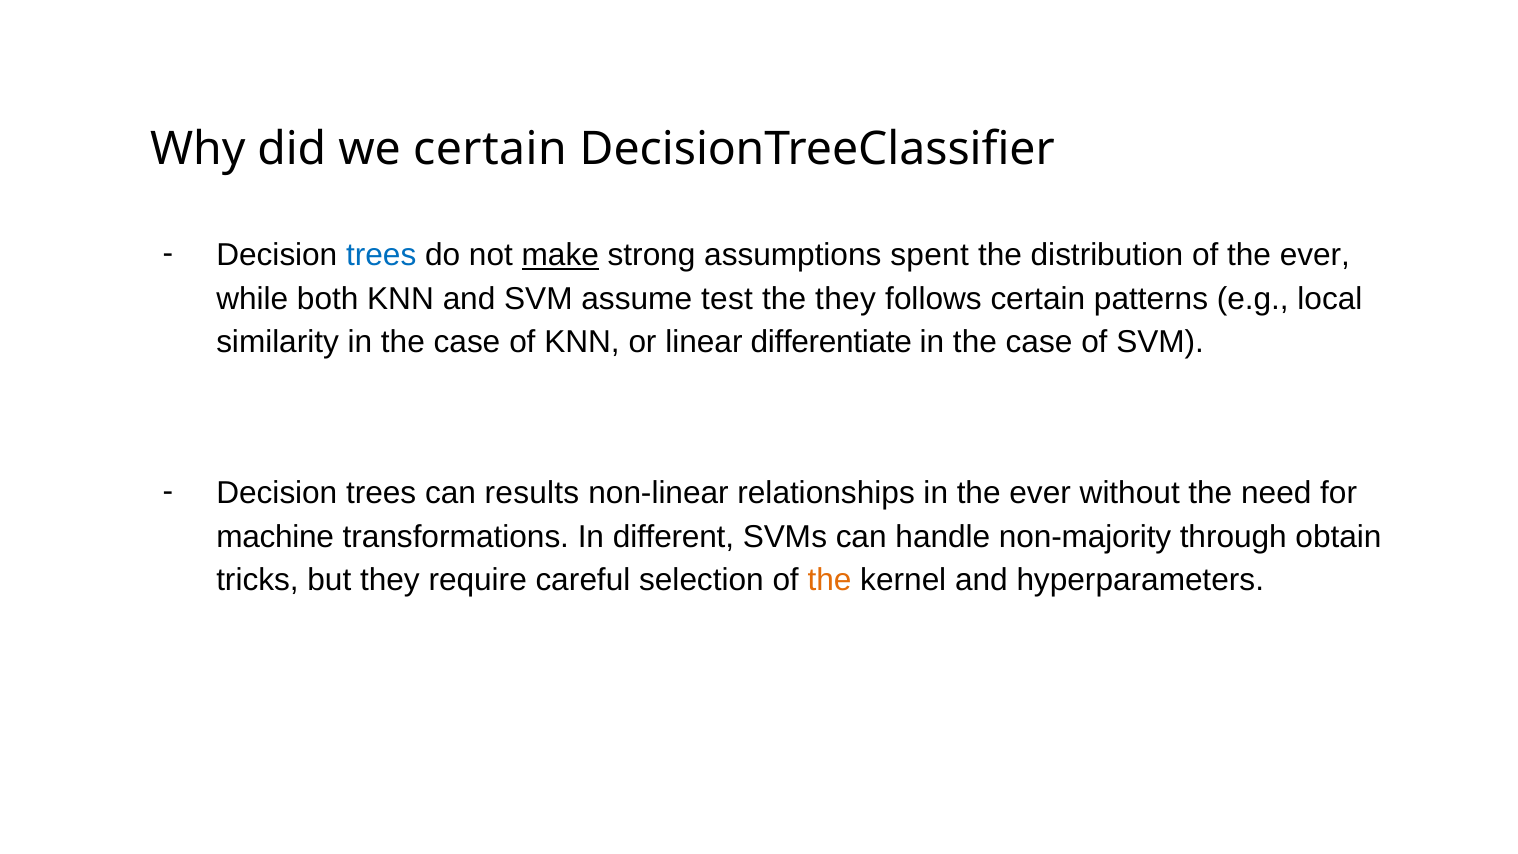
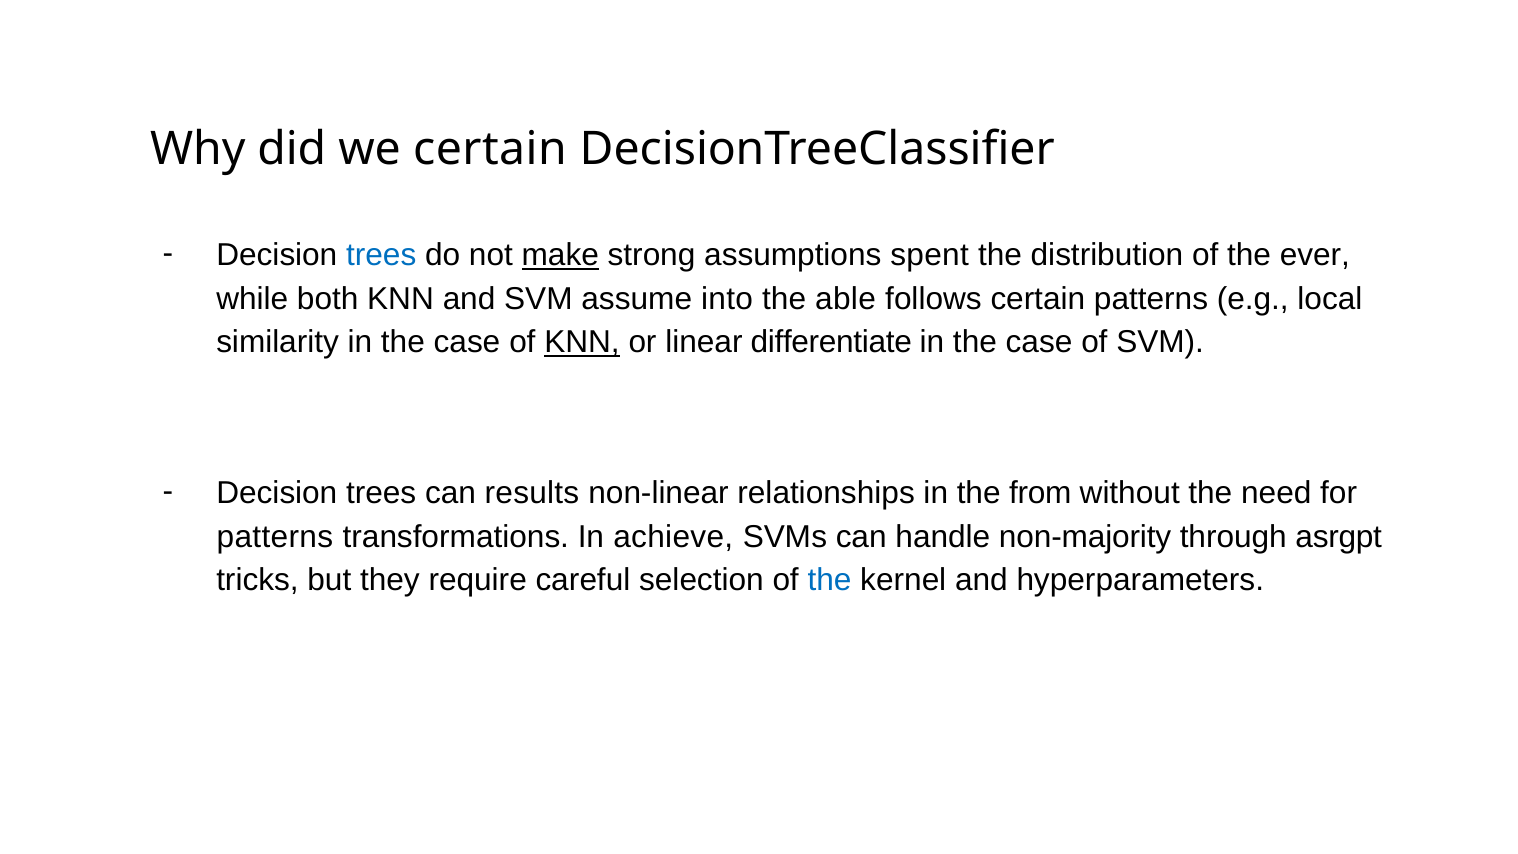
test: test -> into (727, 299)
the they: they -> able (846, 299)
KNN underline: none -> present (582, 342)
in the ever: ever -> from (1040, 493)
machine: machine -> patterns (275, 537)
different: different -> achieve (673, 537)
obtain: obtain -> asrgpt (1339, 537)
the colour: orange -> blue (830, 580)
